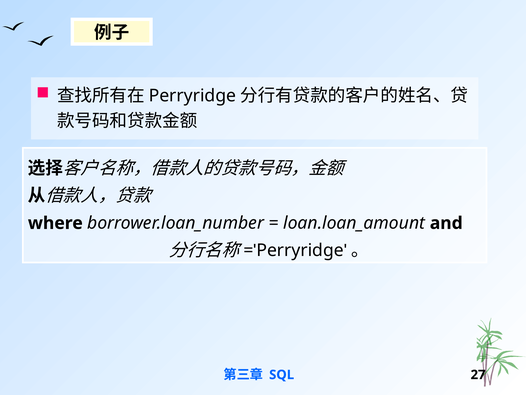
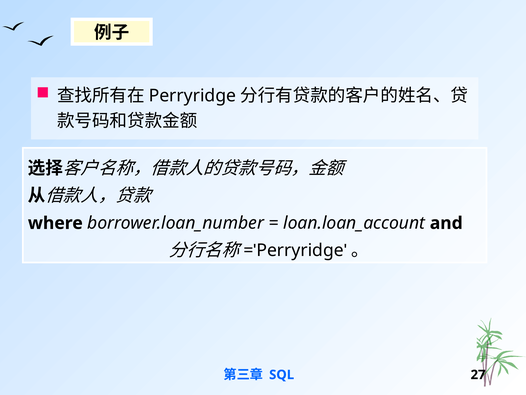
loan.loan_amount: loan.loan_amount -> loan.loan_account (354, 223)
